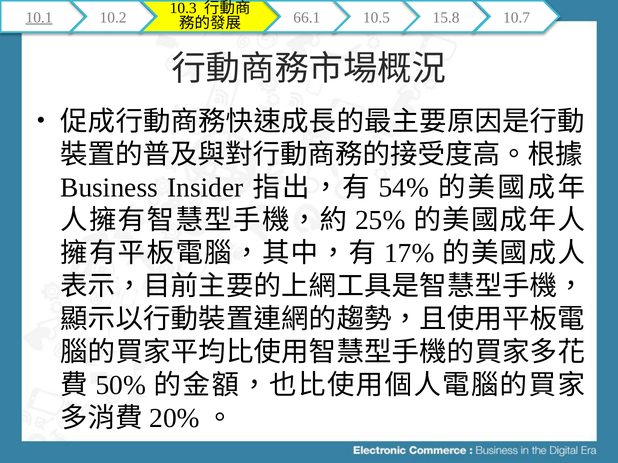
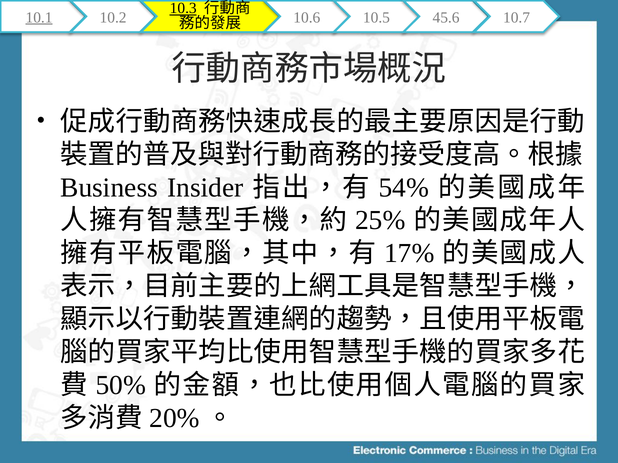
10.3 underline: none -> present (183, 8)
66.1: 66.1 -> 10.6 (307, 17)
15.8: 15.8 -> 45.6 (446, 17)
